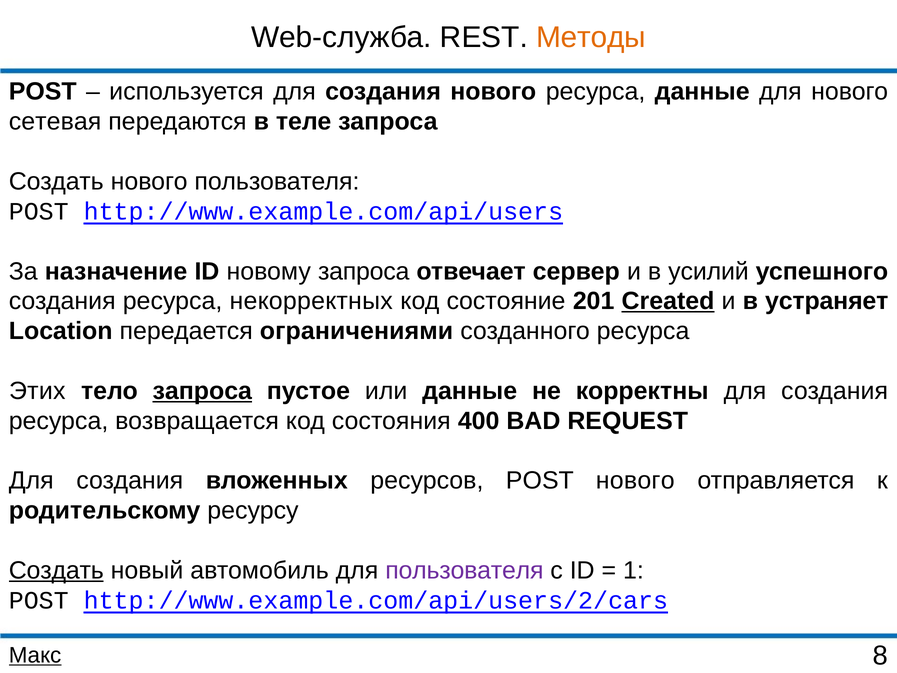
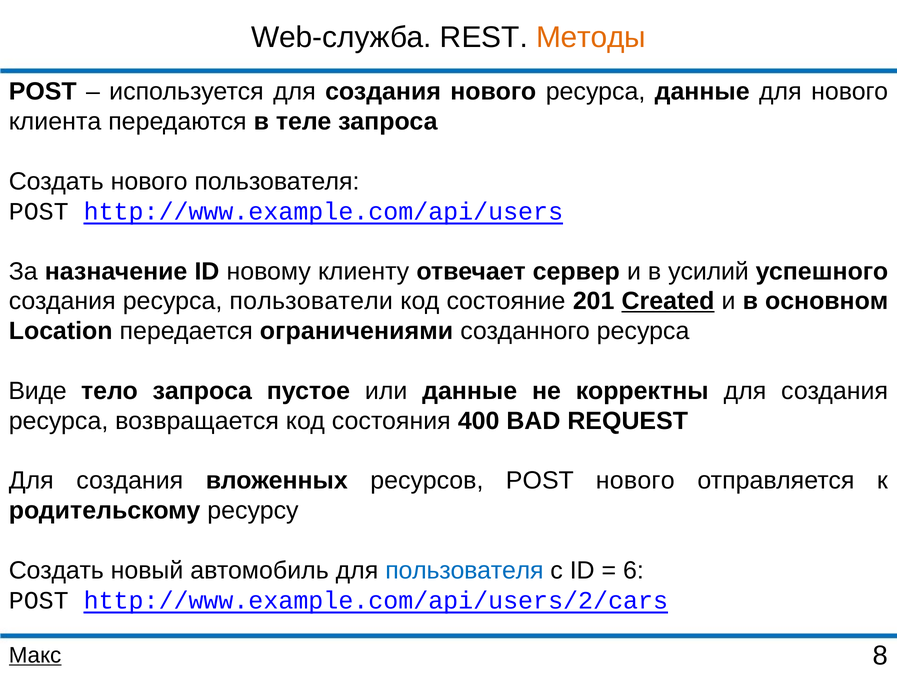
сетевая: сетевая -> клиента (55, 122)
новому запроса: запроса -> клиенту (364, 271)
некорректных: некорректных -> пользователи (311, 301)
устраняет: устраняет -> основном (827, 301)
Этих: Этих -> Виде (38, 391)
запроса underline: present -> none (202, 391)
Создать underline: present -> none (56, 570)
пользователя colour: purple -> blue (464, 570)
1: 1 -> 6 (634, 570)
